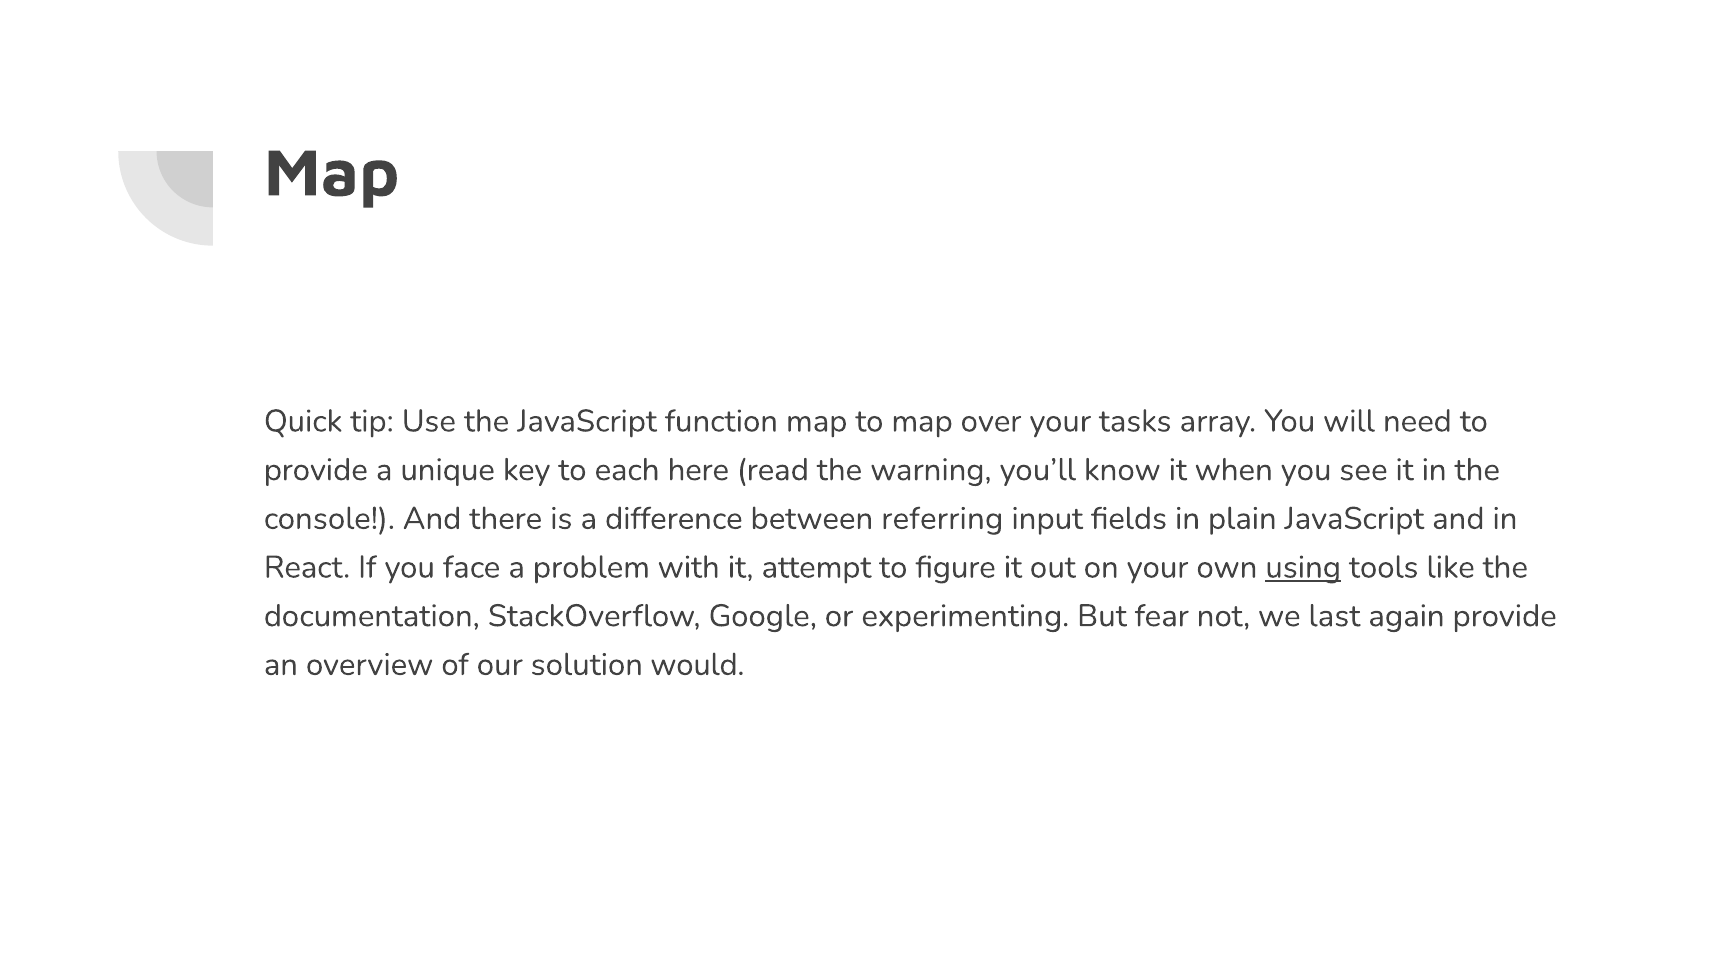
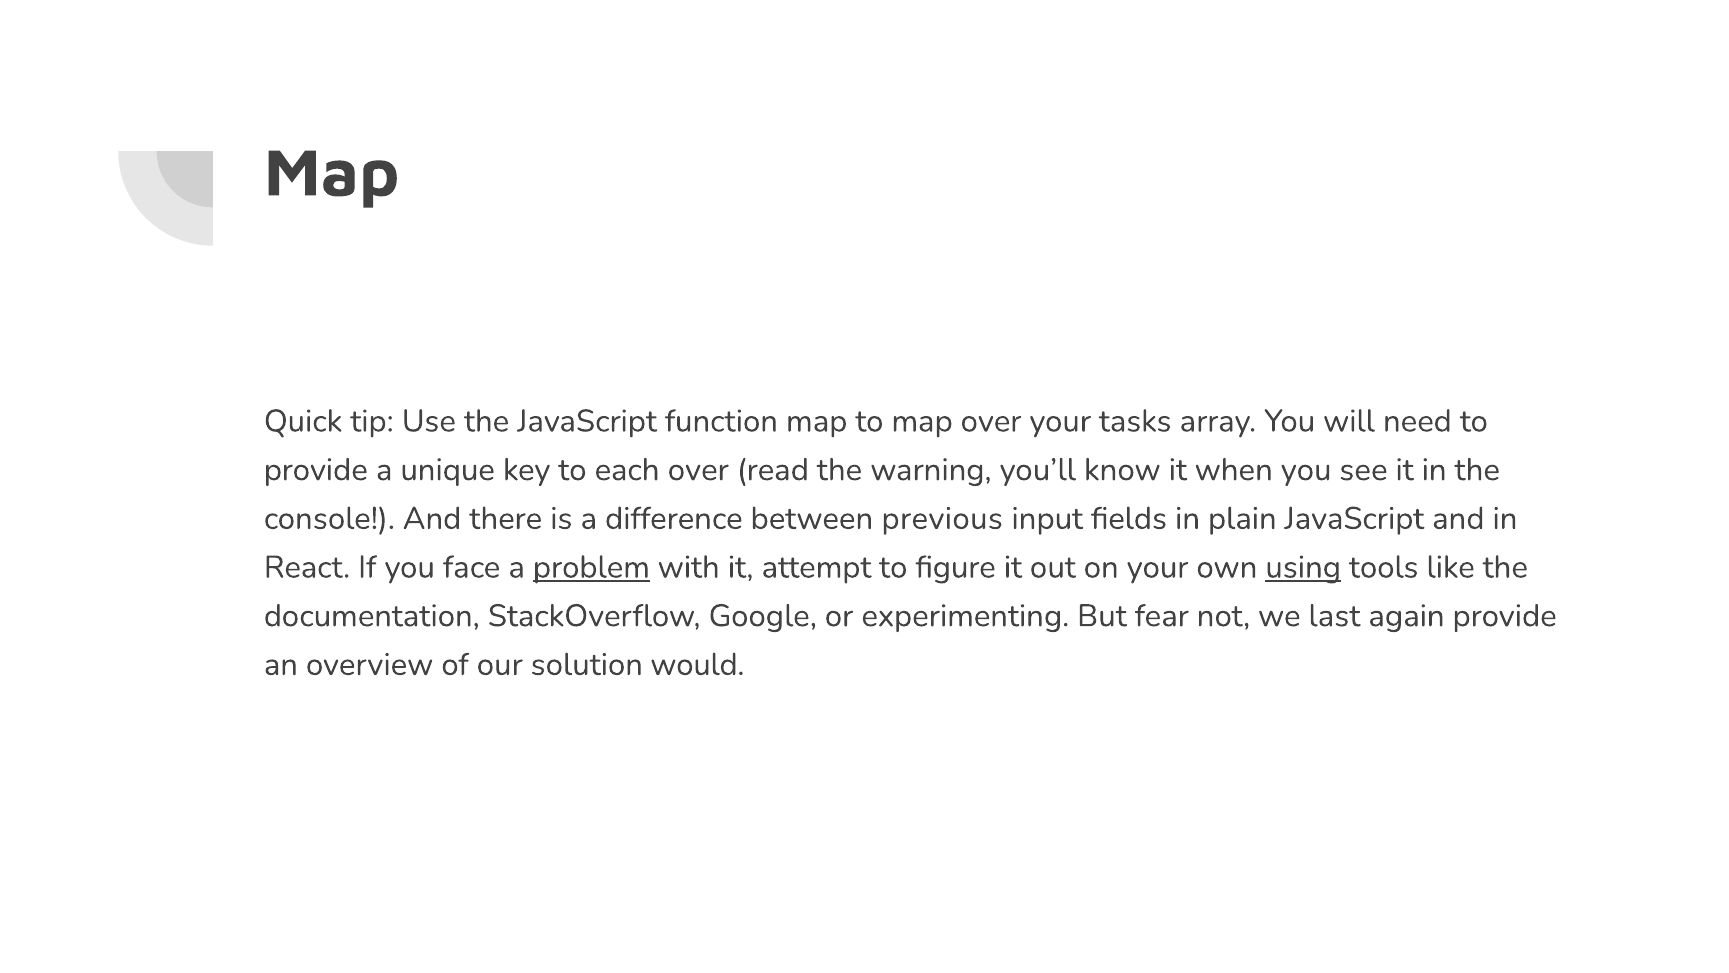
each here: here -> over (698, 470)
referring: referring -> previous (942, 518)
problem underline: none -> present (591, 567)
